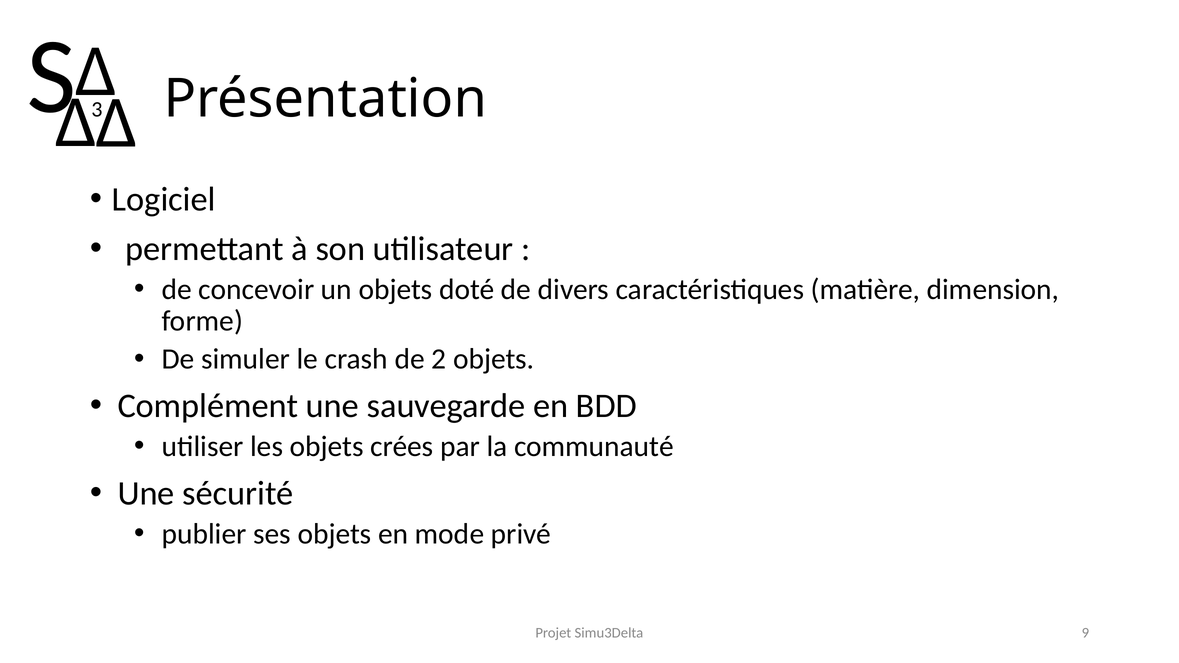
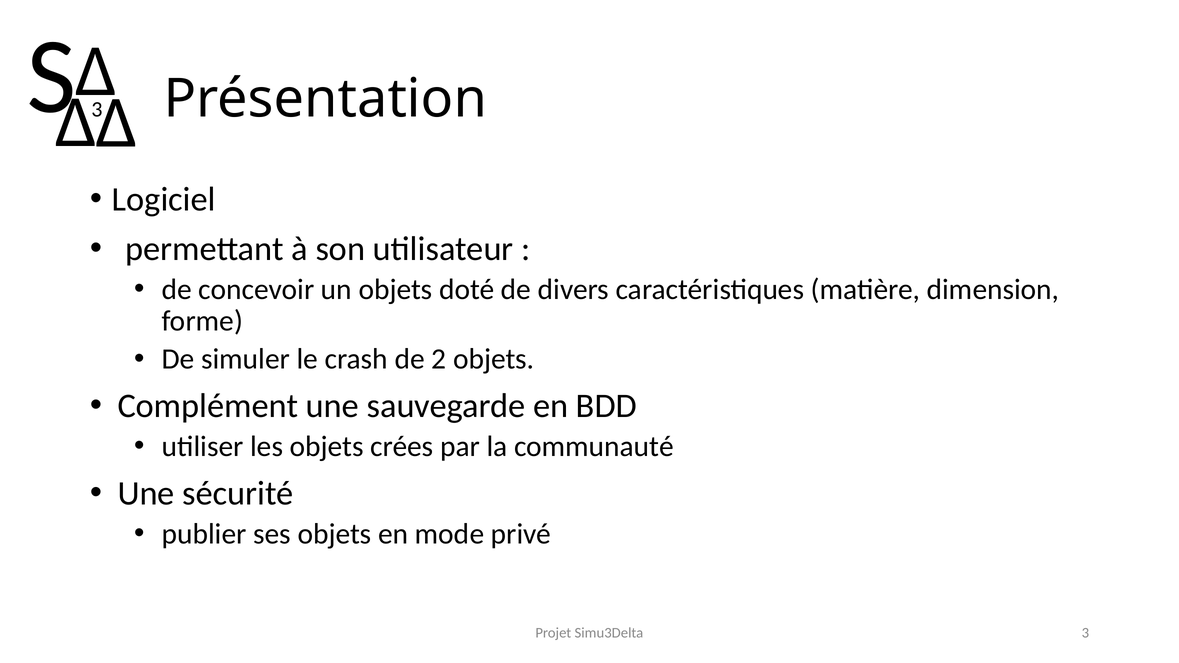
Simu3Delta 9: 9 -> 3 (1085, 633)
